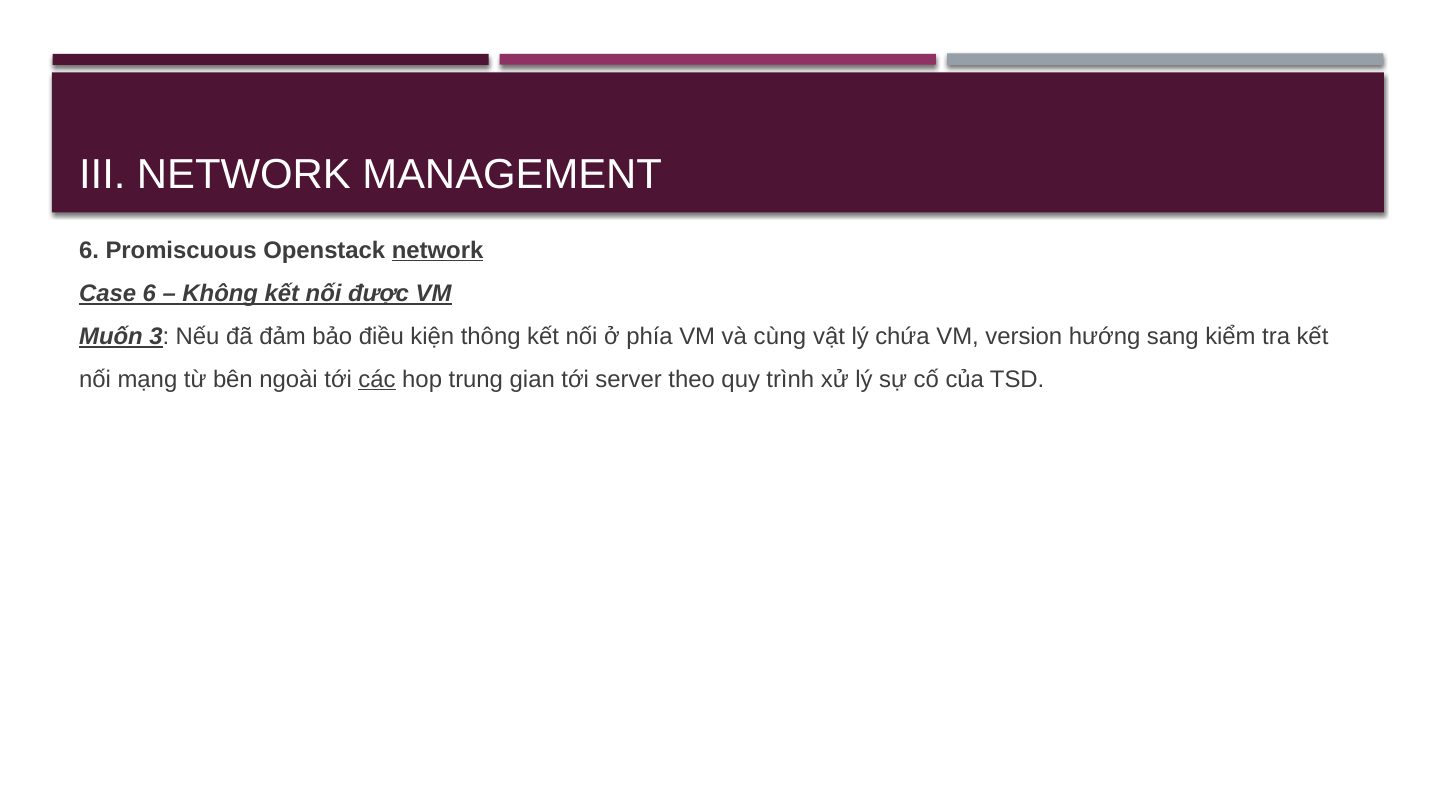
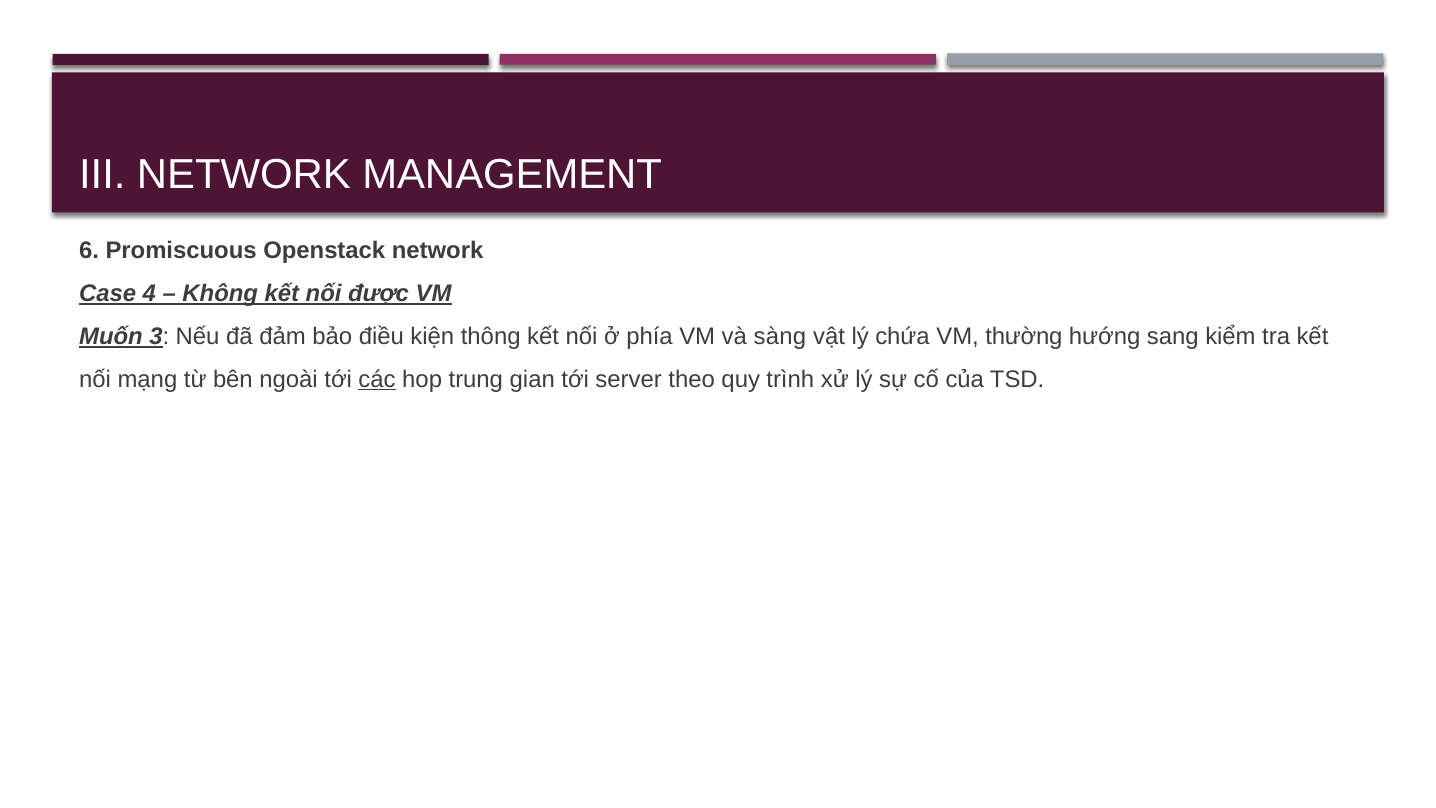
network underline: present -> none (438, 250)
Case 6: 6 -> 4 (149, 293)
cùng: cùng -> sàng (780, 336)
version: version -> thường (1024, 336)
